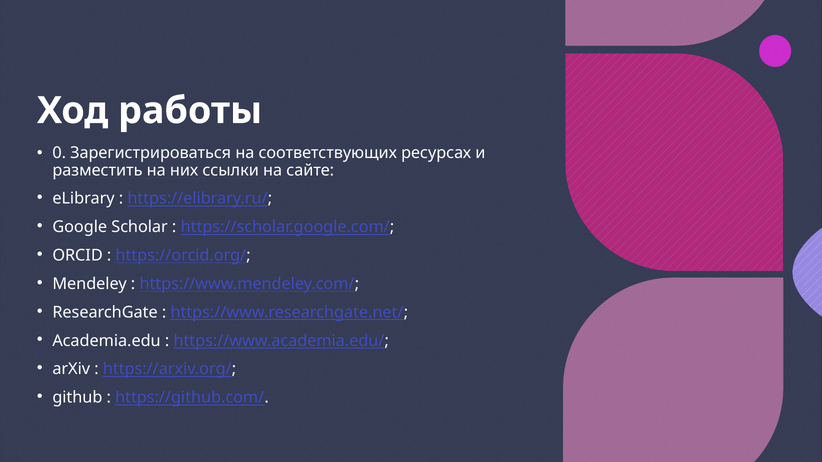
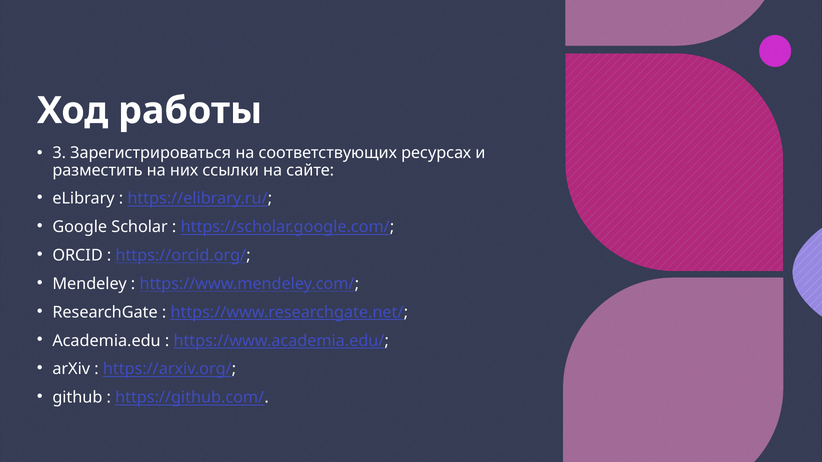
0: 0 -> 3 (59, 153)
